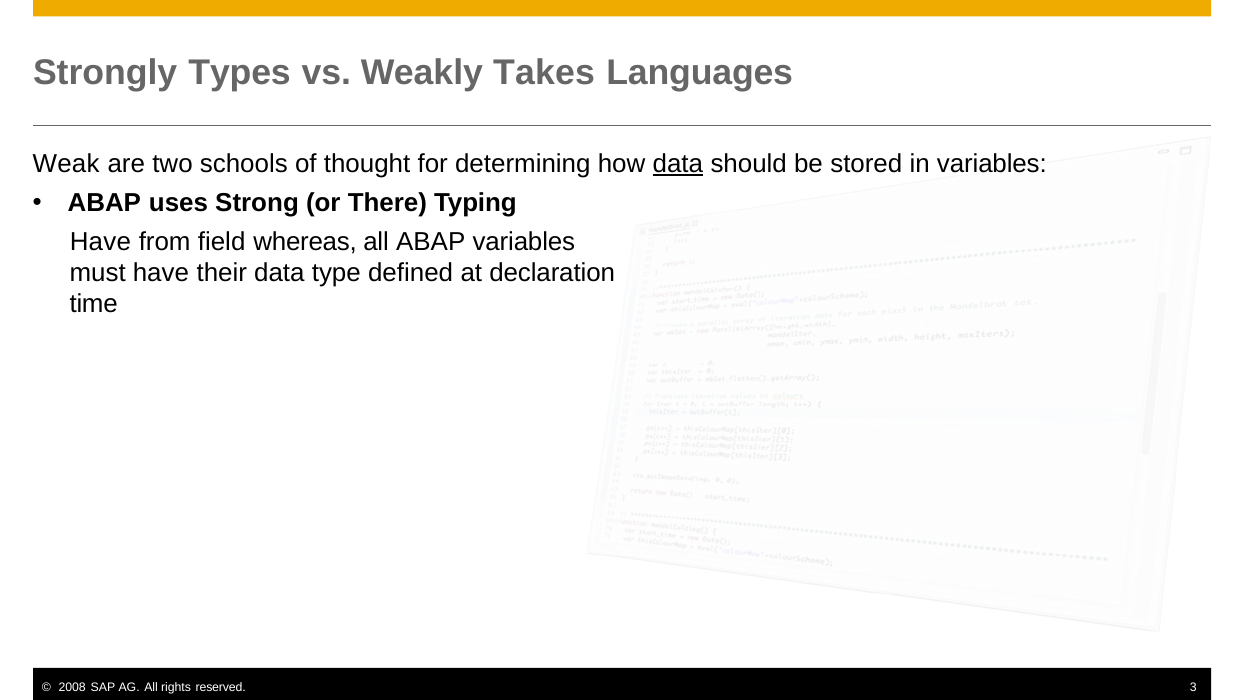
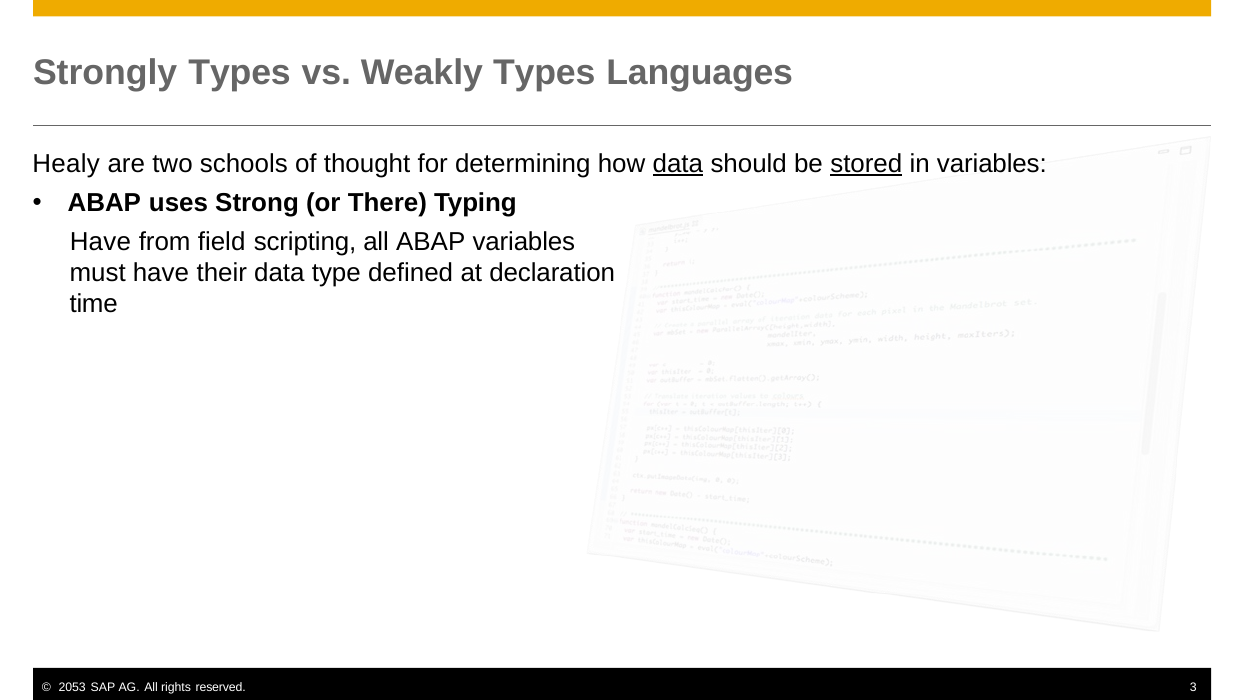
Weakly Takes: Takes -> Types (544, 73)
Weak: Weak -> Healy (66, 164)
stored underline: none -> present (866, 164)
whereas: whereas -> scripting (305, 242)
2008: 2008 -> 2053 (72, 687)
